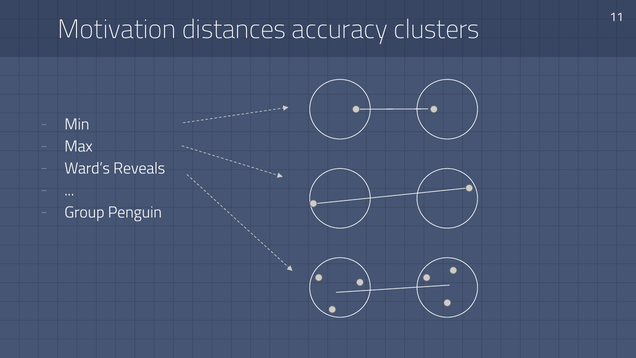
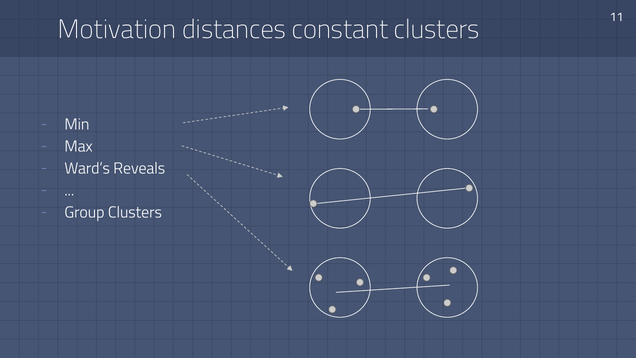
accuracy: accuracy -> constant (340, 29)
Group Penguin: Penguin -> Clusters (135, 212)
